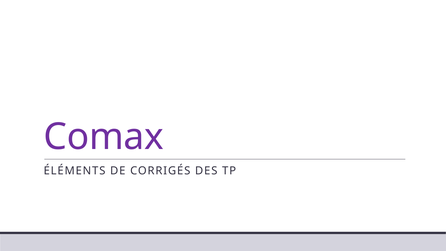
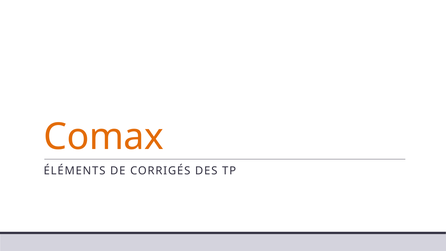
Comax colour: purple -> orange (104, 137)
